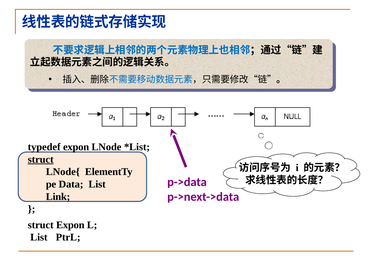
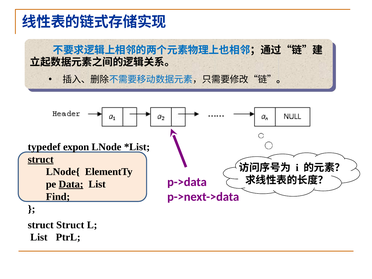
Data underline: none -> present (71, 184)
Link: Link -> Find (58, 197)
struct Expon: Expon -> Struct (70, 225)
